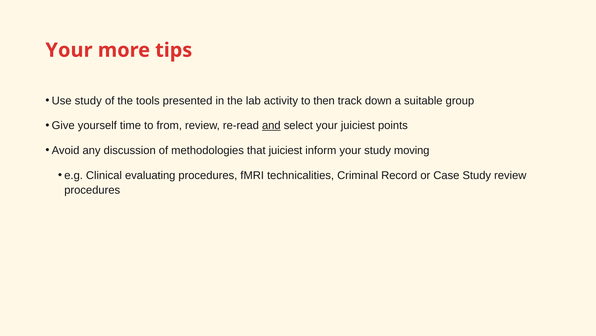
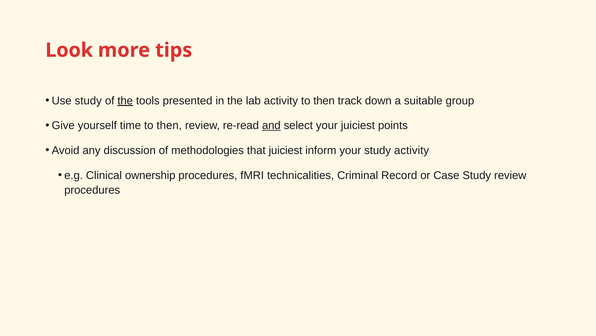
Your: Your -> Look (69, 50)
the underline: none -> present (125, 100)
time to from: from -> then (169, 125)
study moving: moving -> activity (412, 150)
evaluating: evaluating -> ownership (150, 175)
